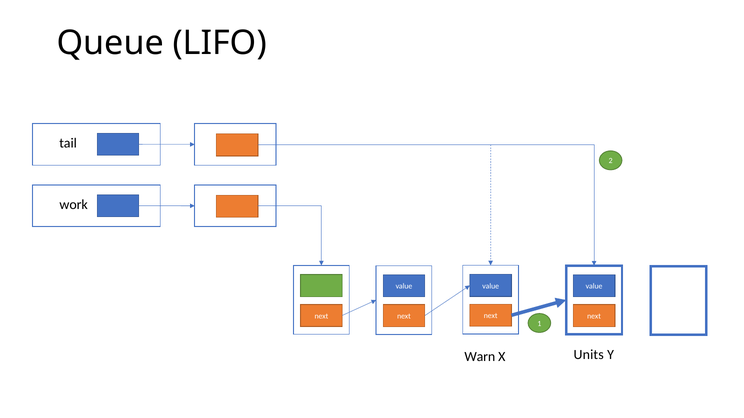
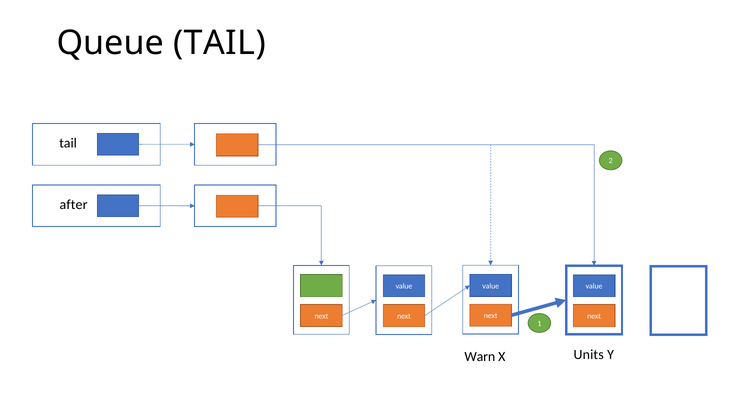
Queue LIFO: LIFO -> TAIL (220, 43)
work: work -> after (74, 205)
